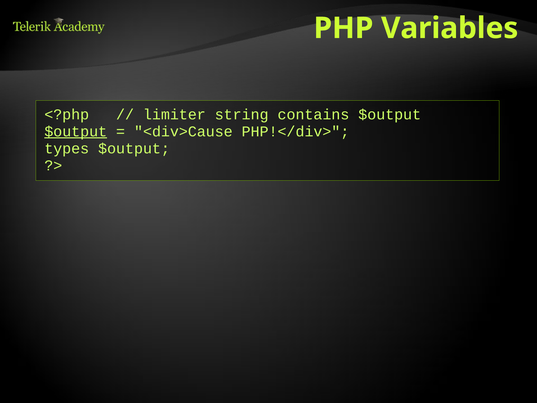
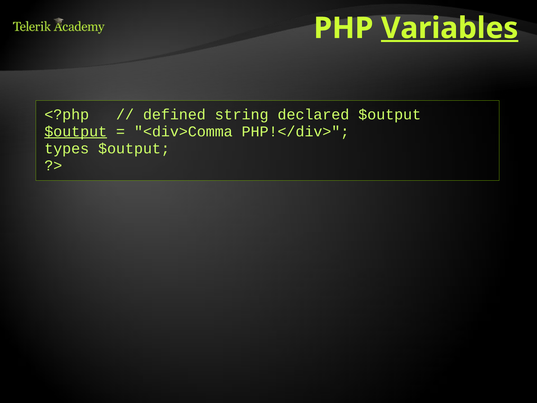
Variables underline: none -> present (450, 28)
limiter: limiter -> defined (174, 114)
string contains: contains -> declared (313, 114)
<div>Cause: <div>Cause -> <div>Comma (183, 131)
